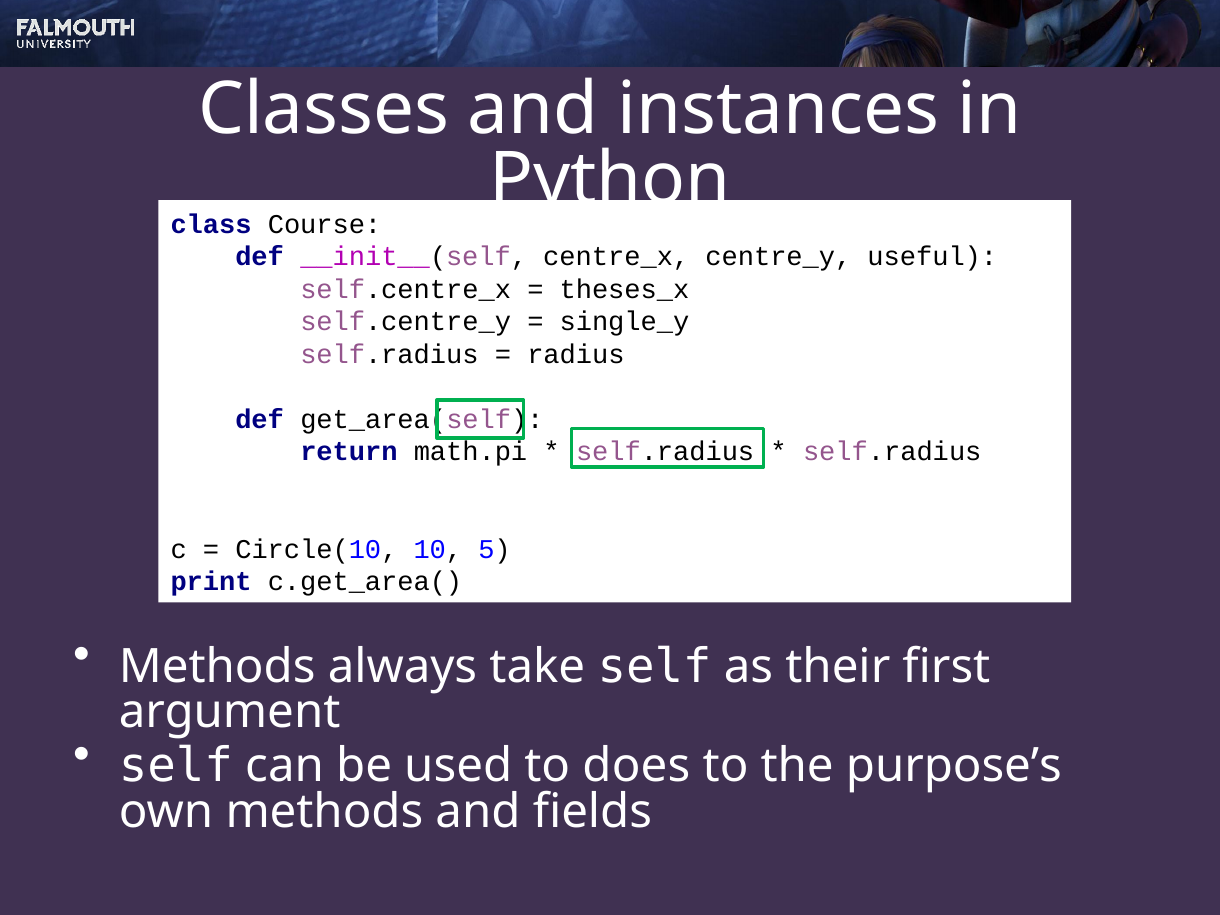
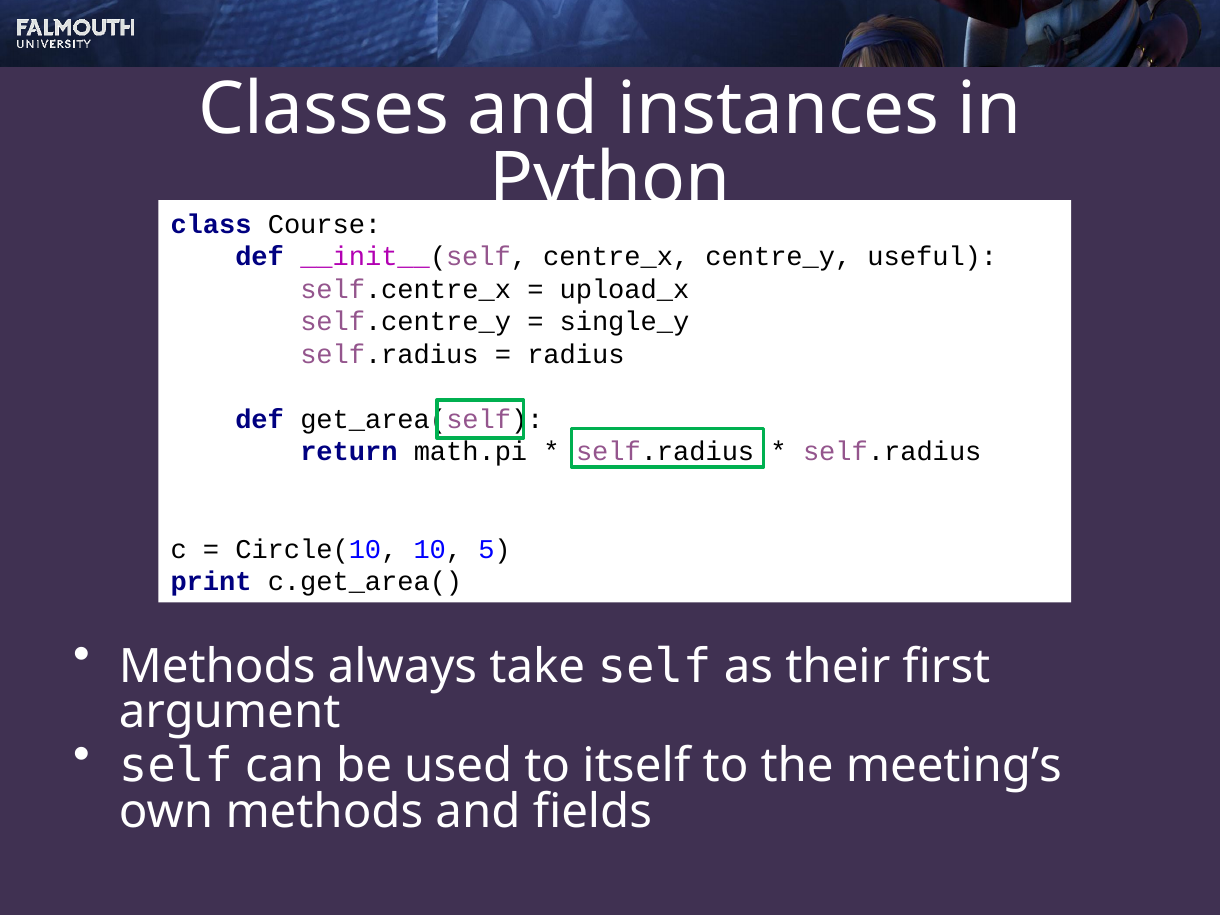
theses_x: theses_x -> upload_x (624, 289)
does: does -> itself (636, 766)
purpose’s: purpose’s -> meeting’s (954, 766)
